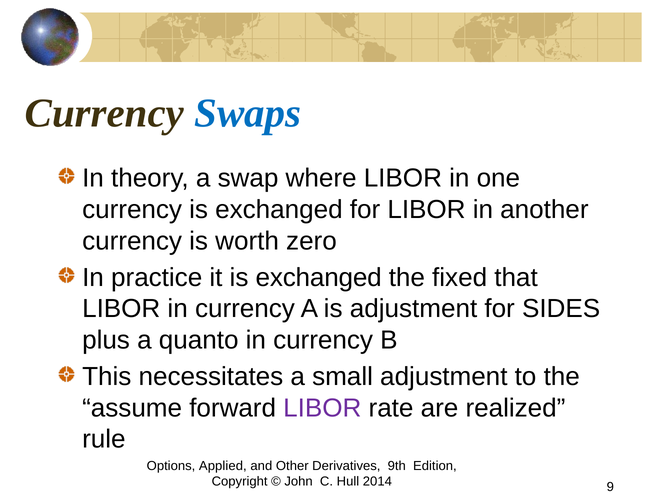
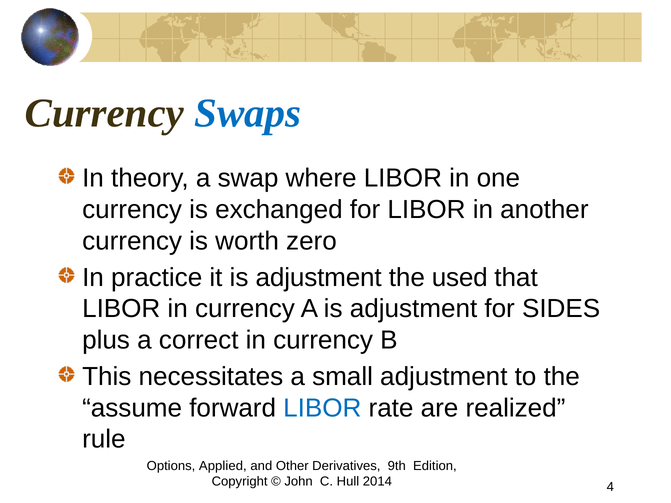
it is exchanged: exchanged -> adjustment (319, 278)
fixed: fixed -> used (460, 278)
quanto: quanto -> correct (199, 340)
LIBOR colour: purple -> blue (322, 408)
9: 9 -> 4 (610, 487)
